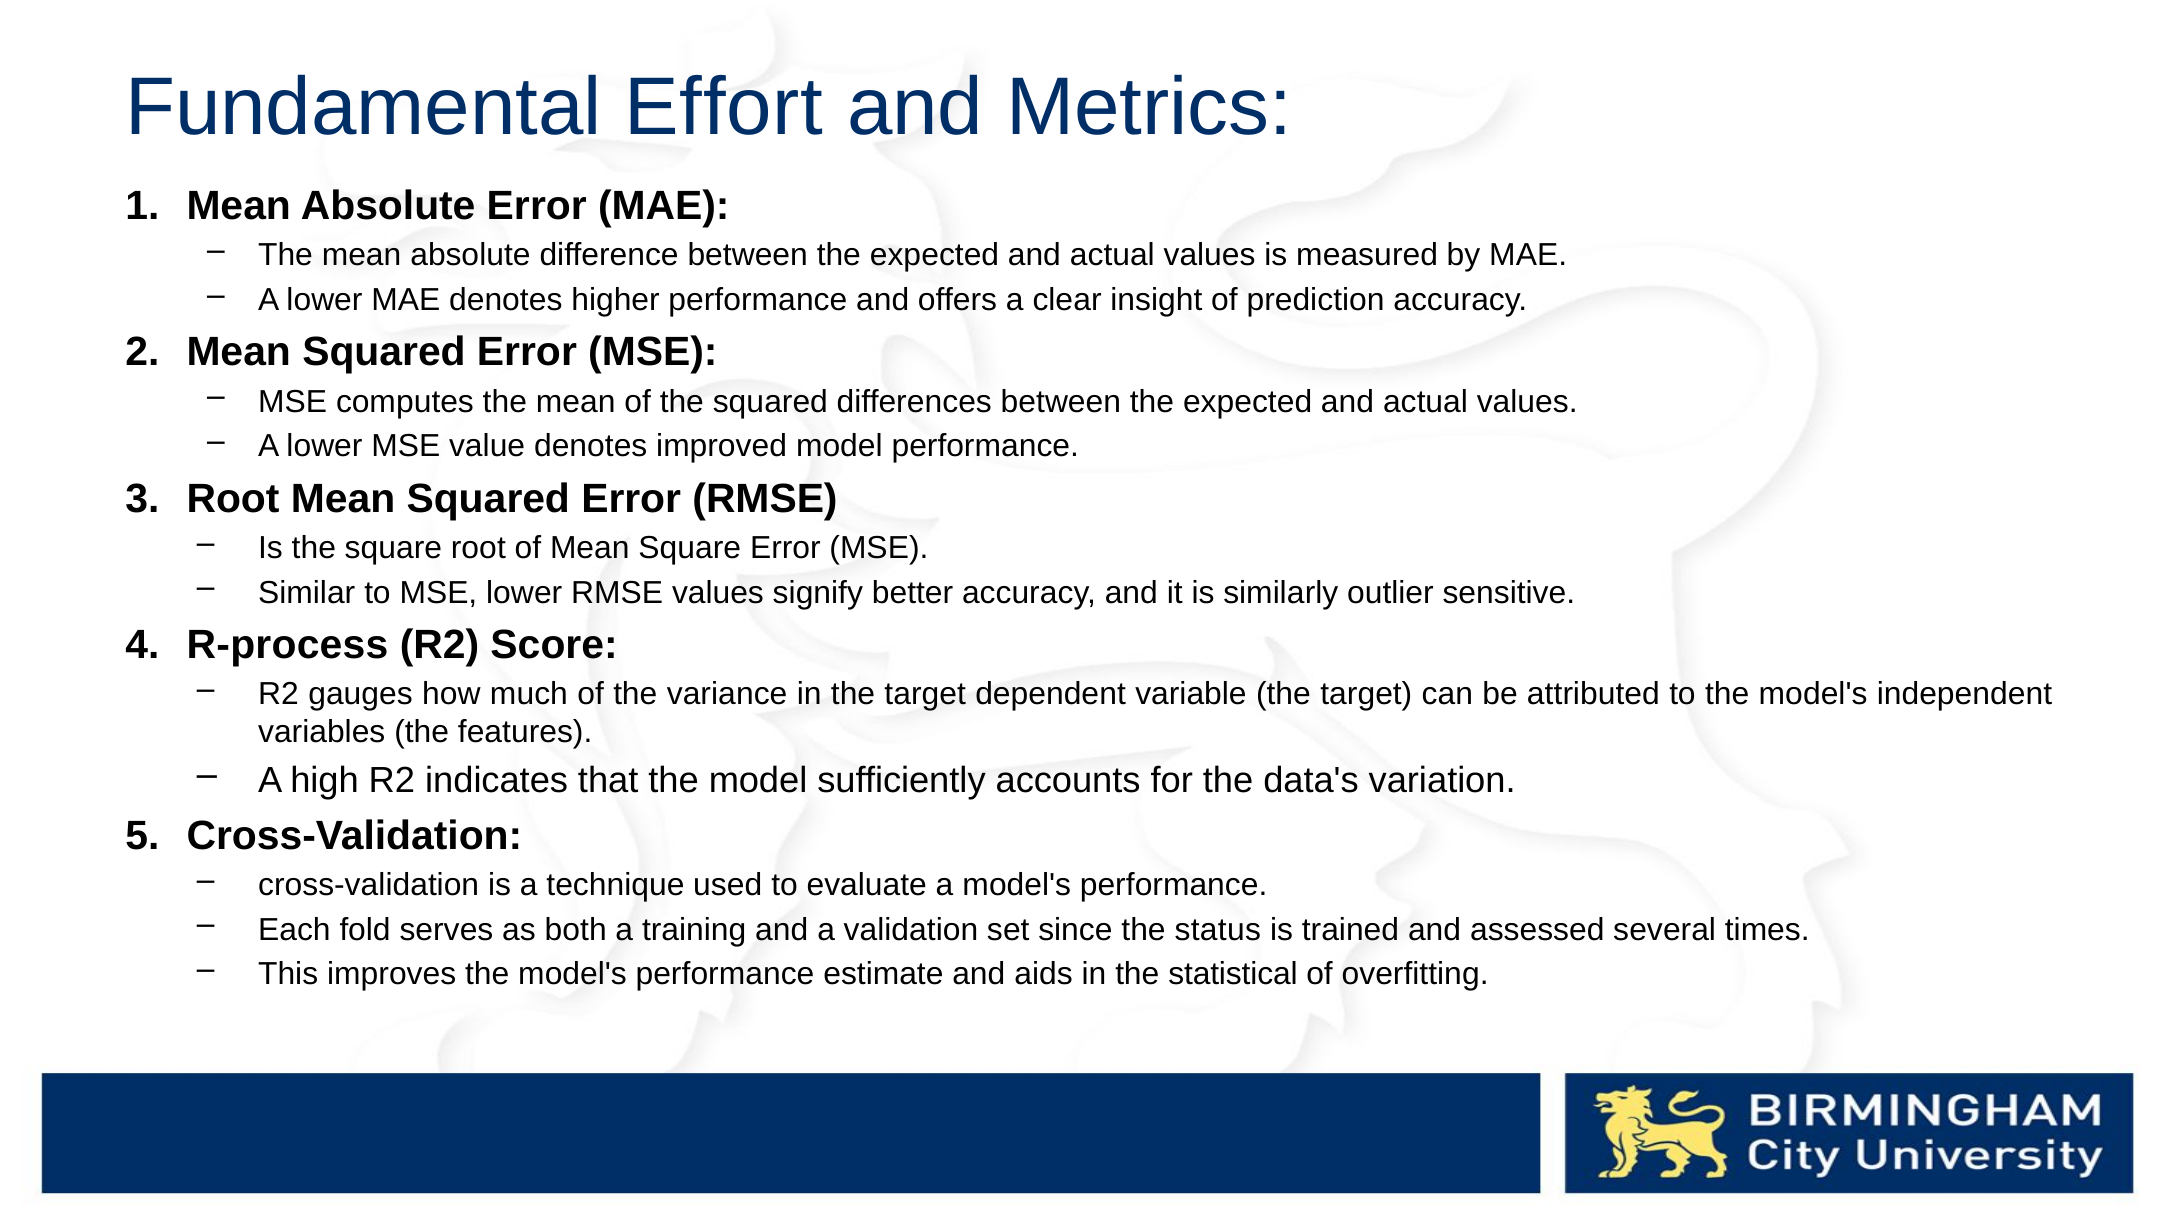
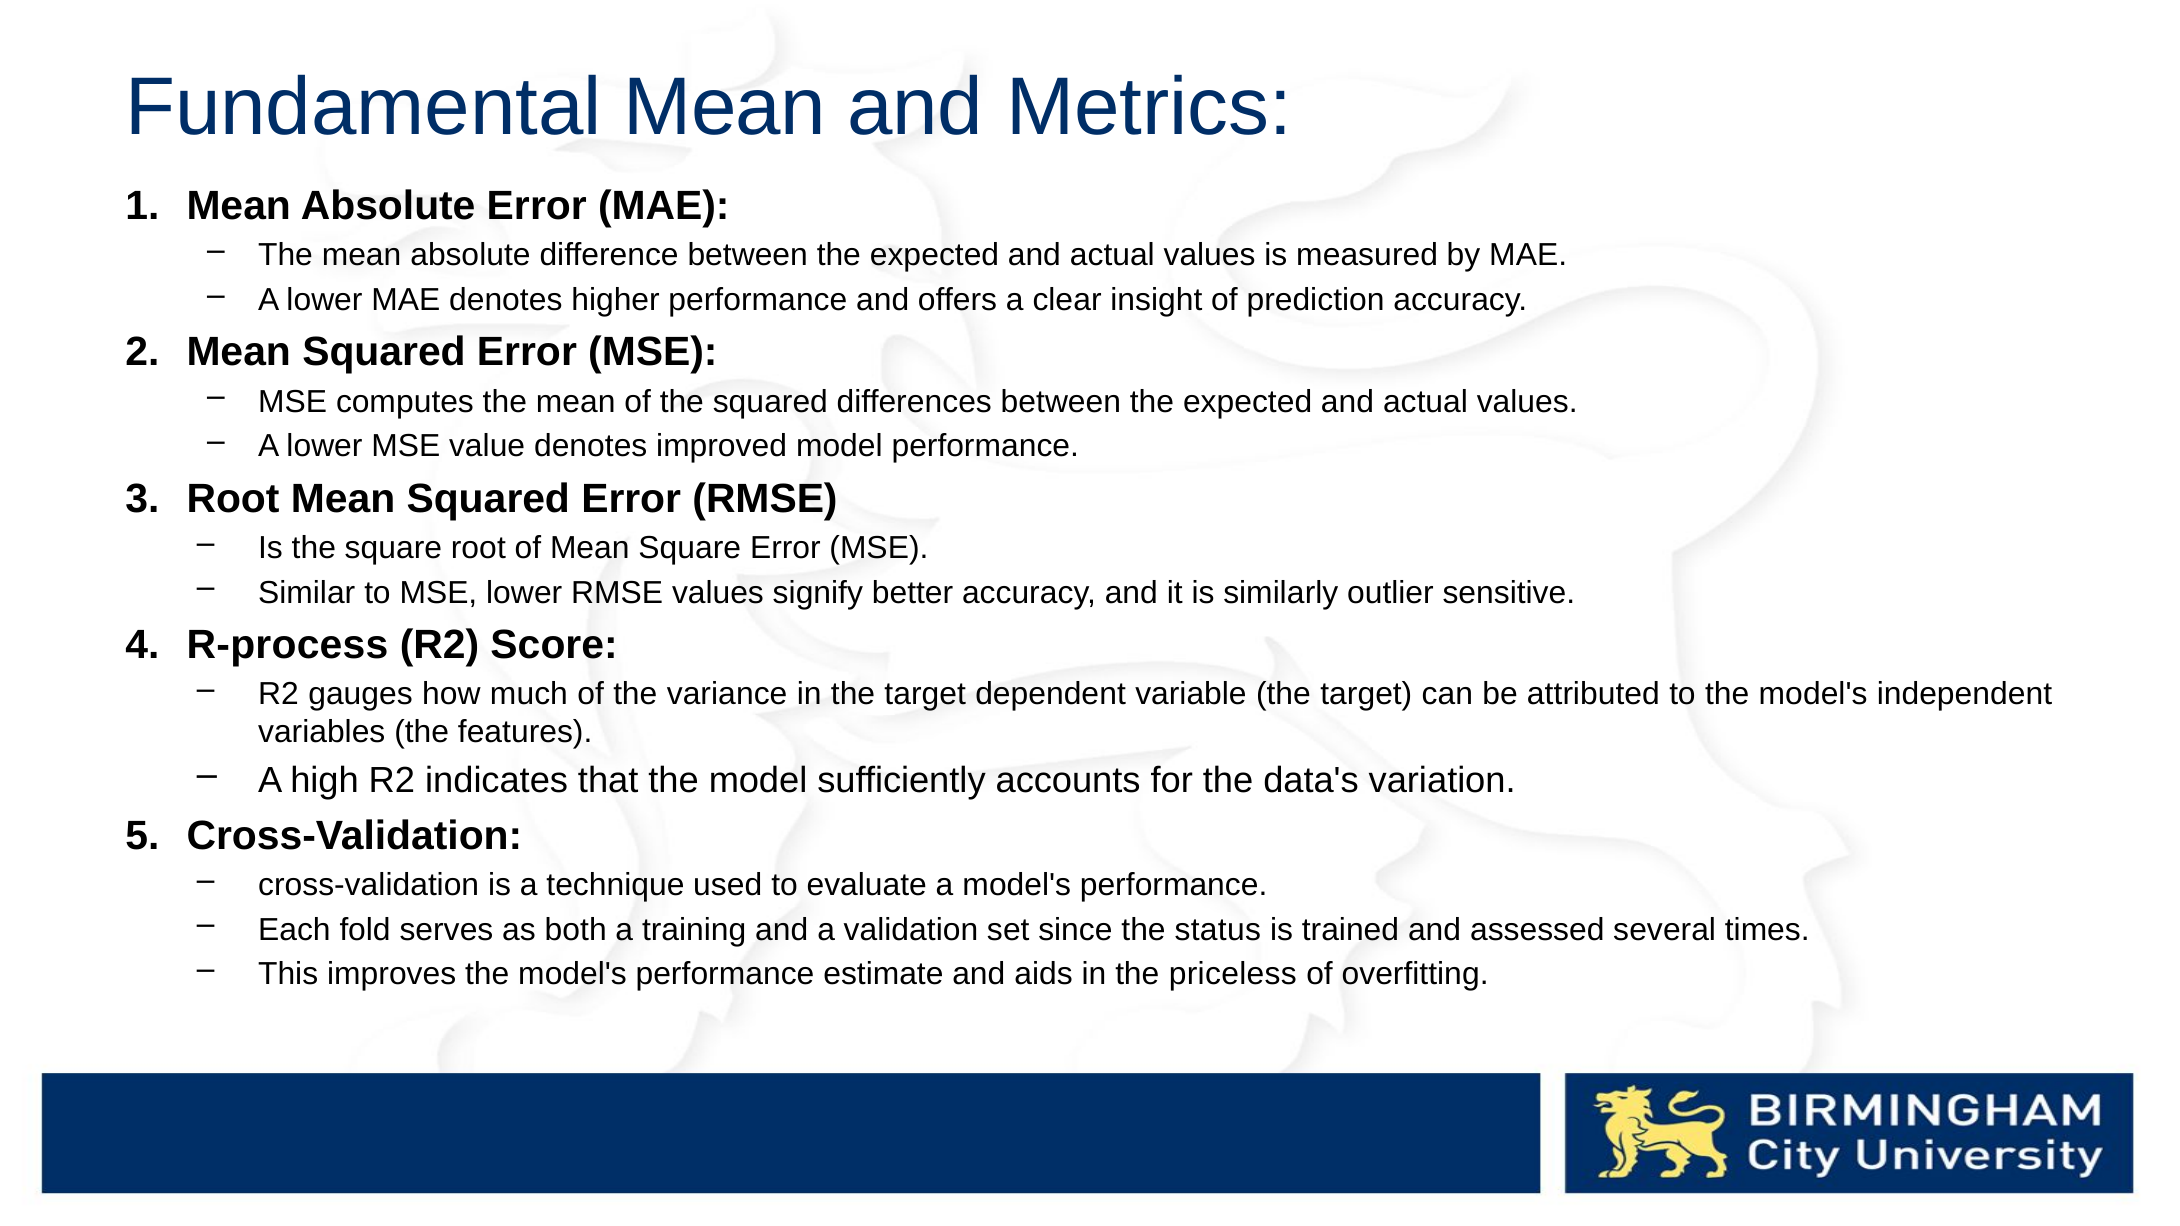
Fundamental Effort: Effort -> Mean (725, 108)
statistical: statistical -> priceless (1233, 974)
